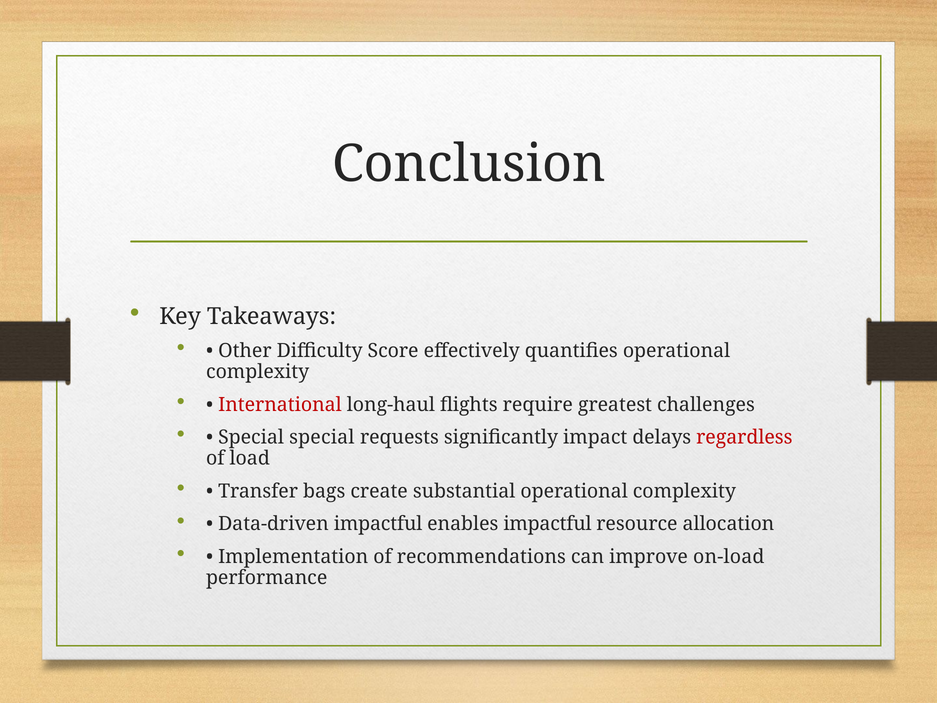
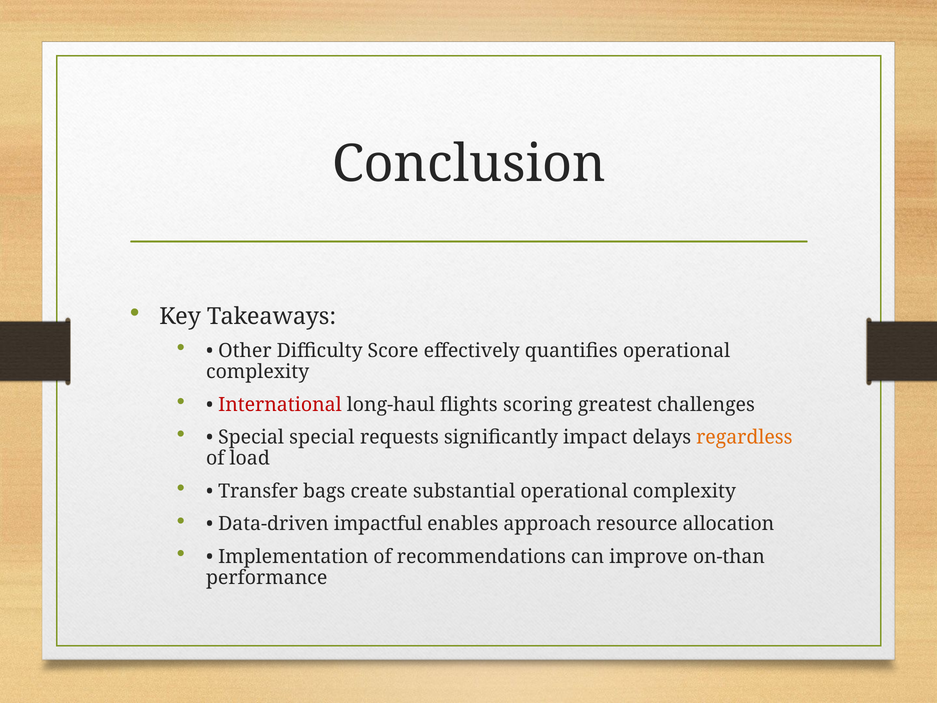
require: require -> scoring (538, 404)
regardless colour: red -> orange (744, 437)
enables impactful: impactful -> approach (547, 524)
on-load: on-load -> on-than (729, 557)
